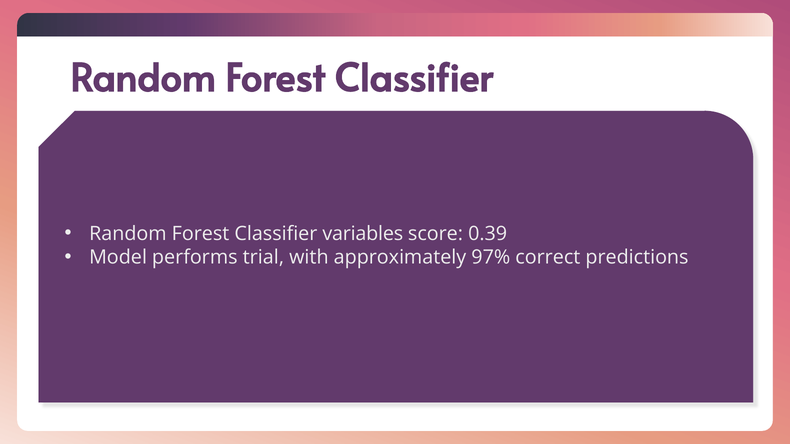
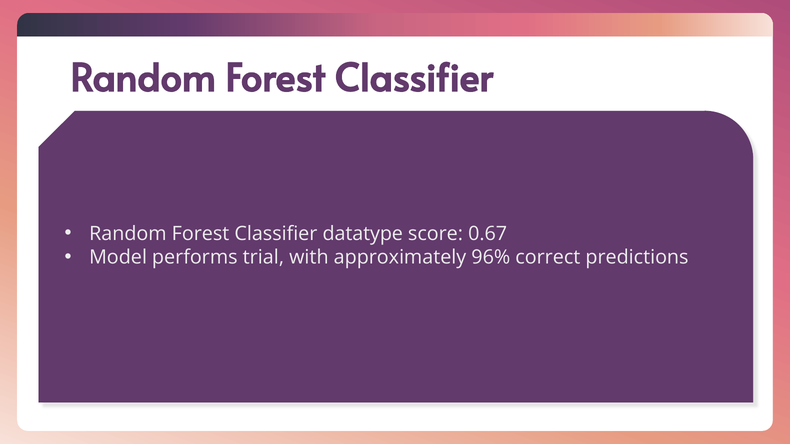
variables: variables -> datatype (363, 234)
0.39: 0.39 -> 0.67 (488, 234)
97%: 97% -> 96% (491, 257)
